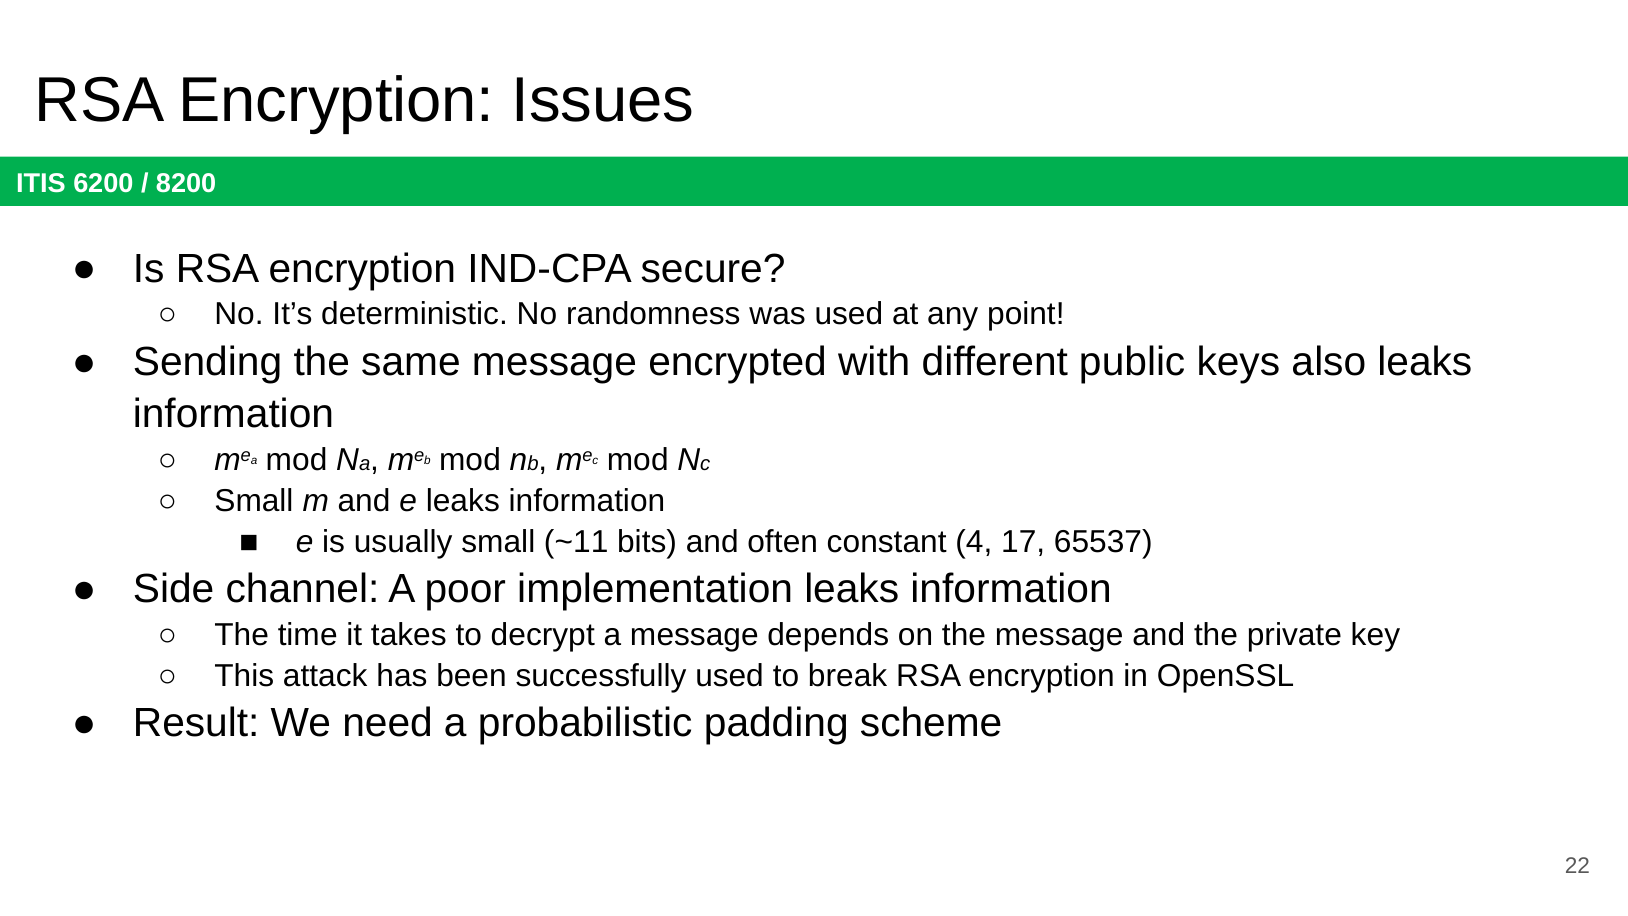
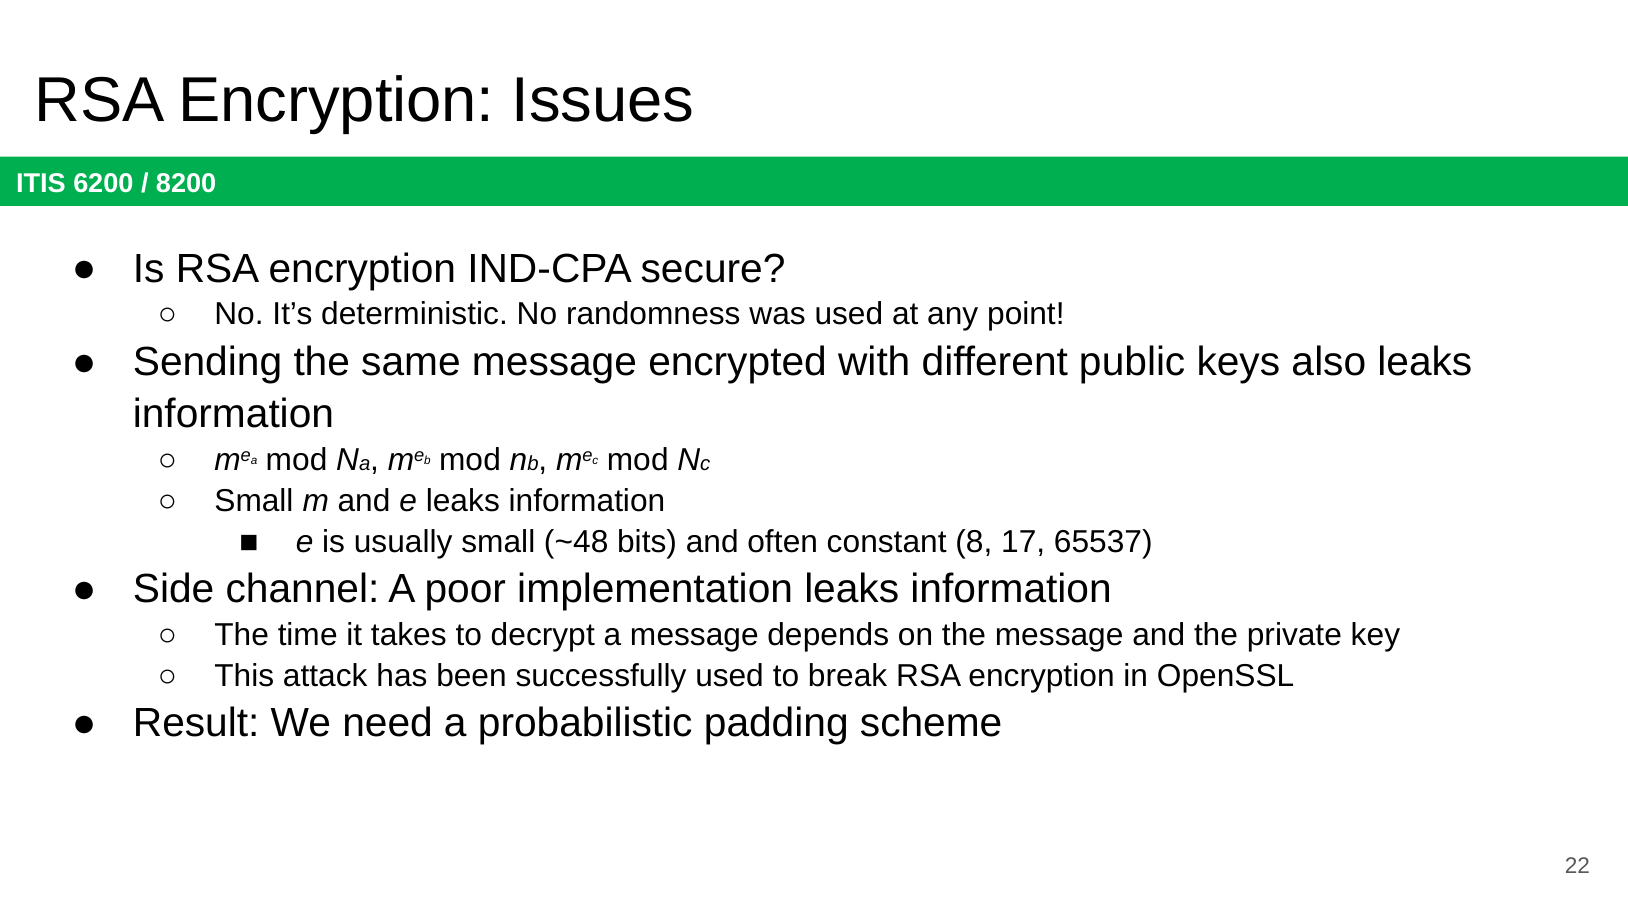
~11: ~11 -> ~48 (576, 542)
4: 4 -> 8 (974, 542)
